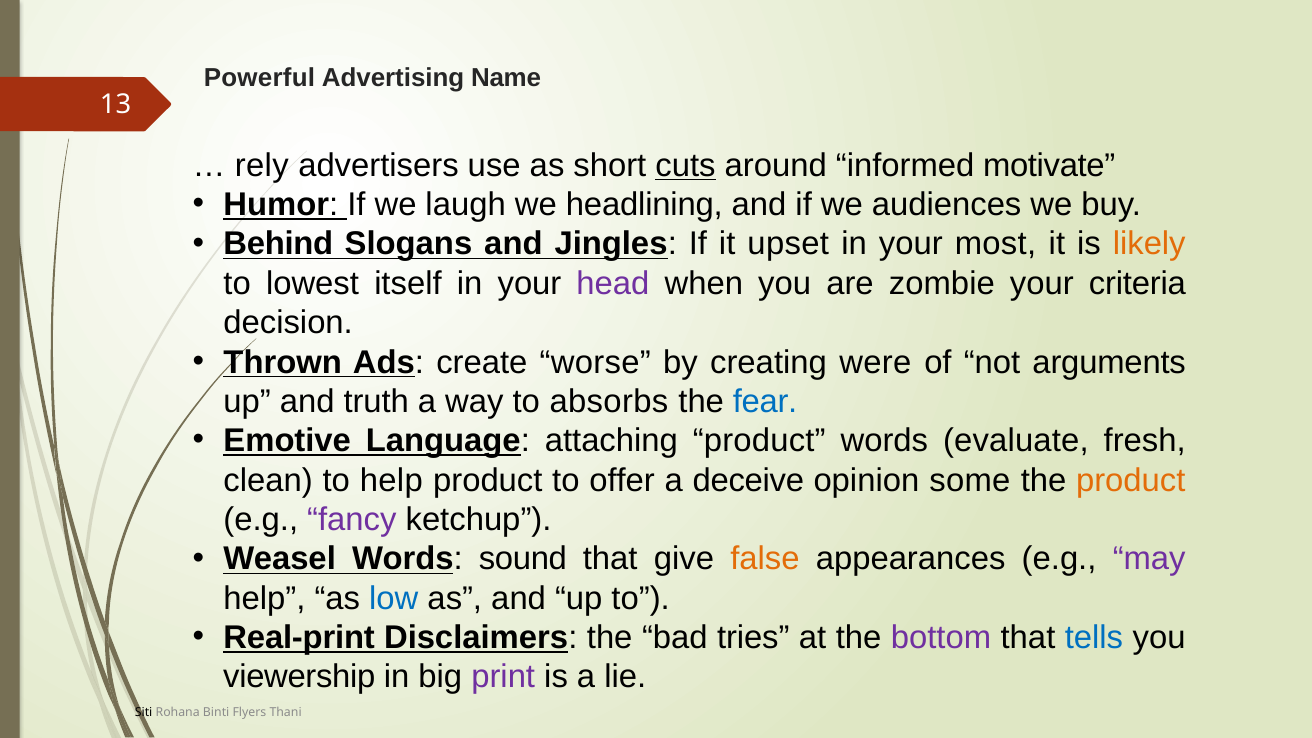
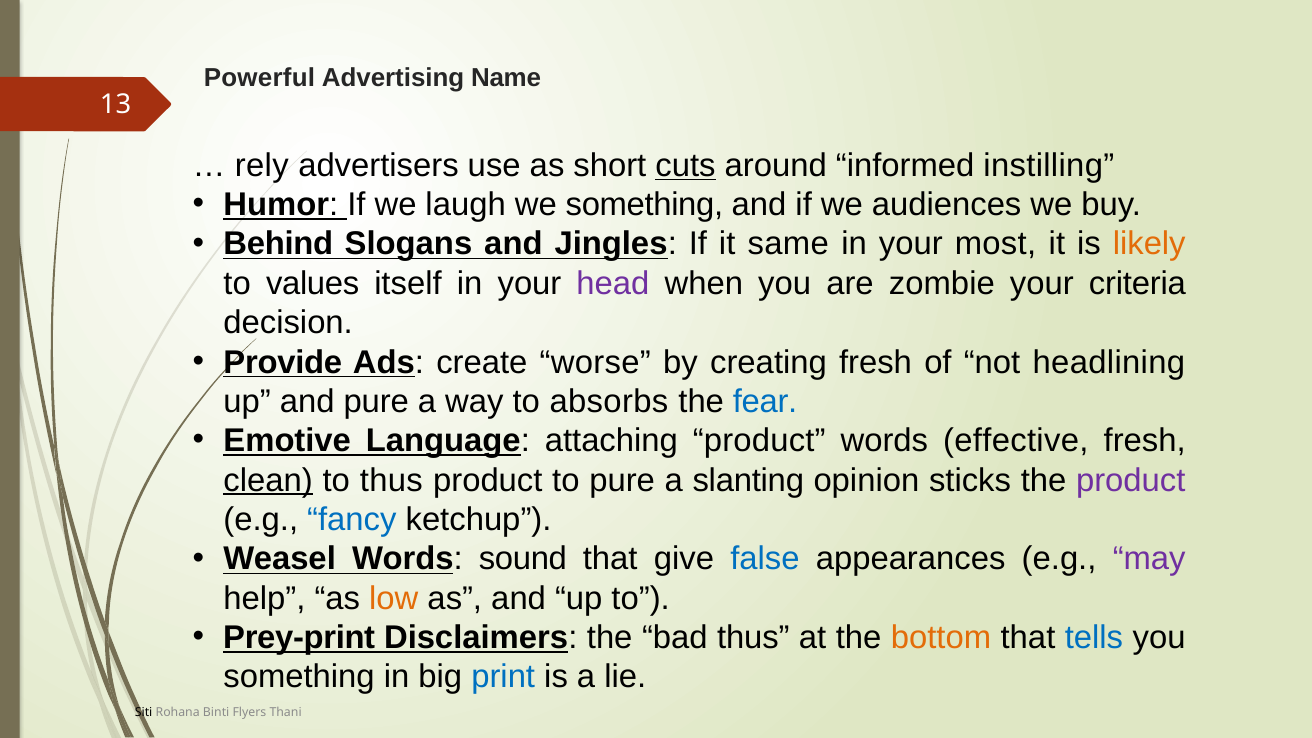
motivate: motivate -> instilling (1049, 165)
we headlining: headlining -> something (644, 205)
upset: upset -> same (788, 244)
lowest: lowest -> values (313, 283)
Thrown: Thrown -> Provide (283, 362)
creating were: were -> fresh (876, 362)
arguments: arguments -> headlining (1109, 362)
and truth: truth -> pure (376, 402)
evaluate: evaluate -> effective (1016, 441)
clean underline: none -> present (268, 480)
to help: help -> thus (391, 480)
to offer: offer -> pure (622, 480)
deceive: deceive -> slanting (748, 480)
some: some -> sticks (970, 480)
product colour: orange -> purple (1131, 480)
fancy colour: purple -> blue (352, 520)
false colour: orange -> blue (765, 559)
low colour: blue -> orange (394, 598)
Real-print: Real-print -> Prey-print (299, 638)
bad tries: tries -> thus (753, 638)
bottom colour: purple -> orange (941, 638)
viewership: viewership -> something (299, 677)
print colour: purple -> blue (503, 677)
